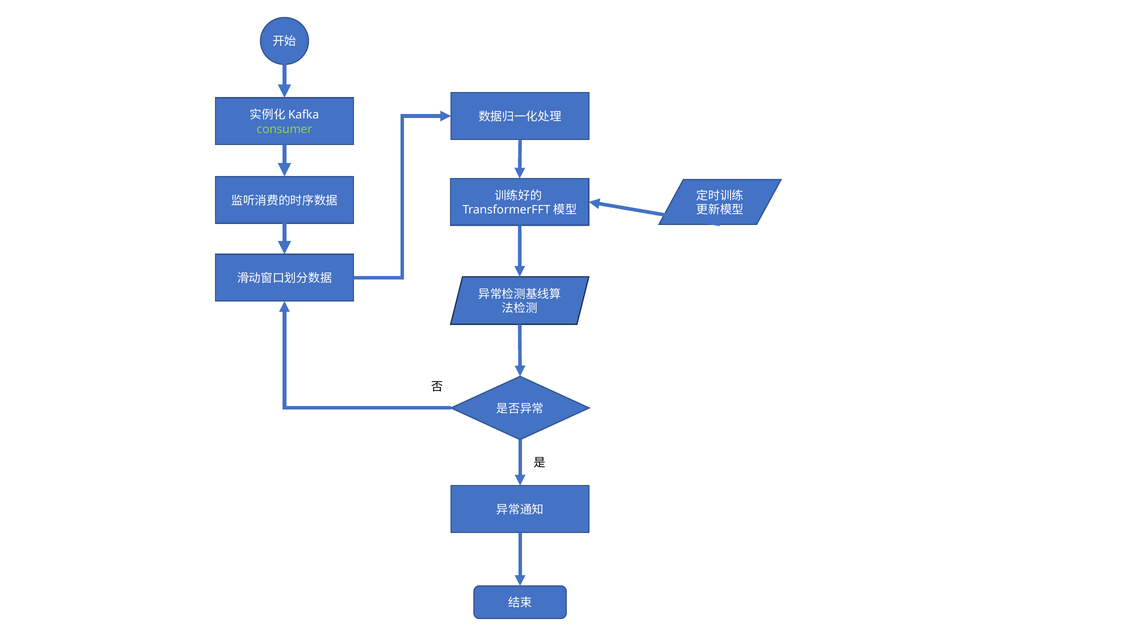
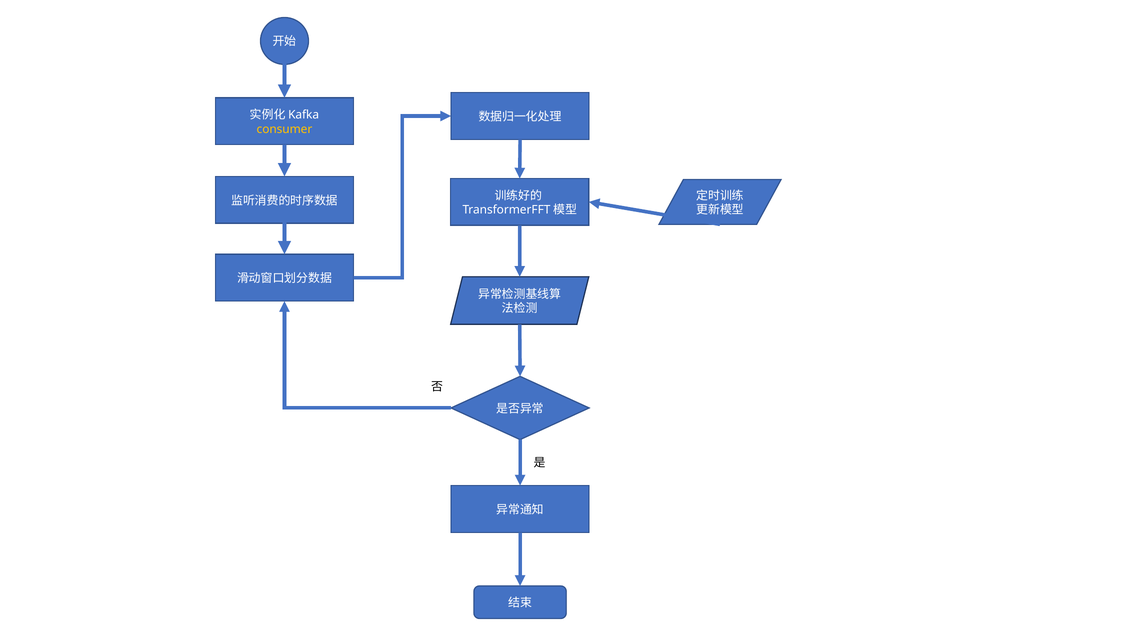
consumer colour: light green -> yellow (284, 129)
